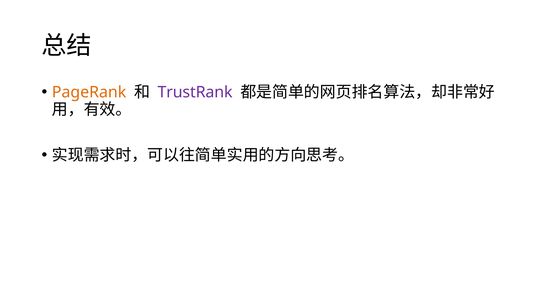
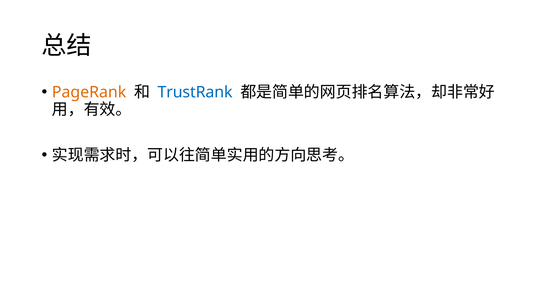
TrustRank colour: purple -> blue (195, 92)
